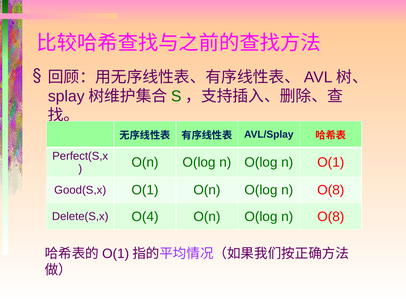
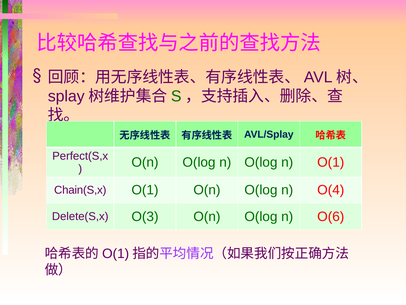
Good(S,x: Good(S,x -> Chain(S,x (80, 190)
O(8: O(8 -> O(4 (331, 190)
O(4: O(4 -> O(3 (145, 216)
O(8: O(8 -> O(6 (331, 216)
